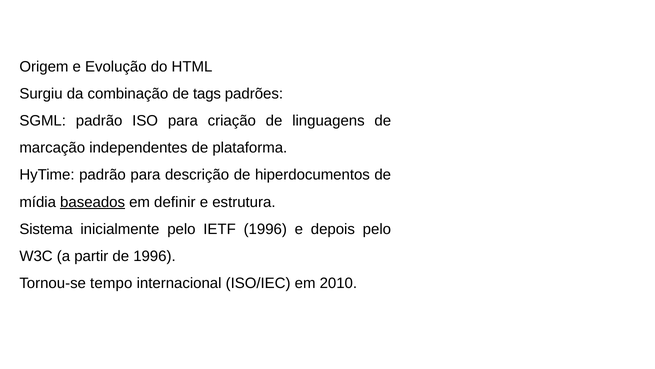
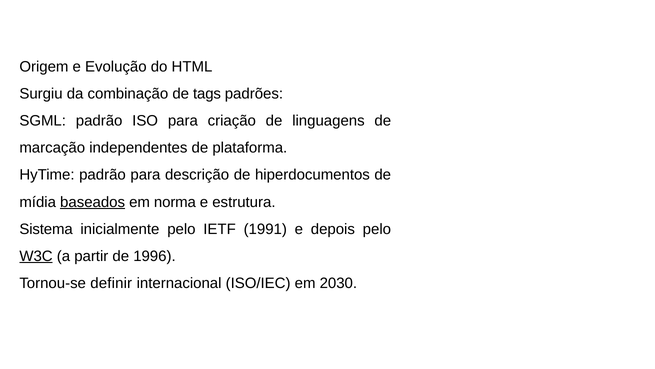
definir: definir -> norma (175, 202)
IETF 1996: 1996 -> 1991 (265, 229)
W3C underline: none -> present (36, 256)
tempo: tempo -> definir (111, 283)
2010: 2010 -> 2030 (338, 283)
